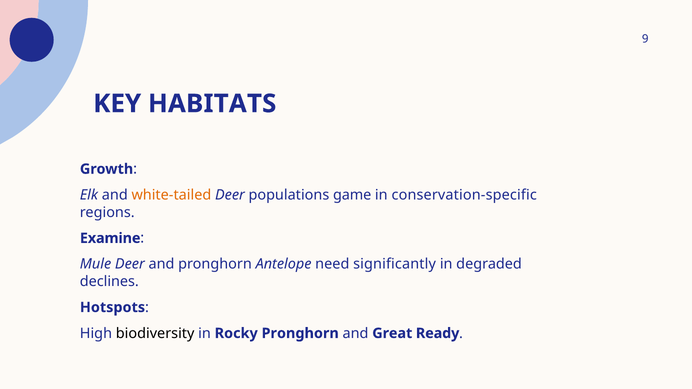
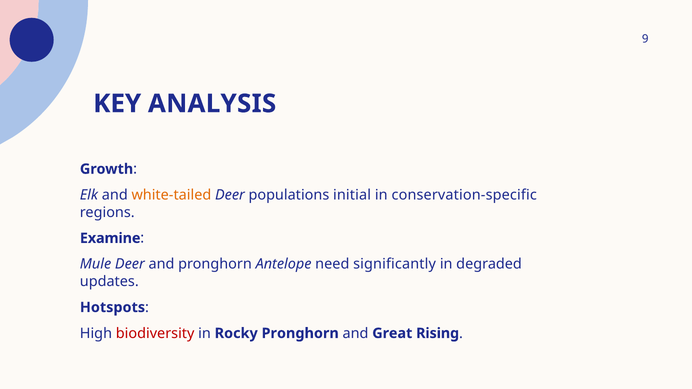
HABITATS: HABITATS -> ANALYSIS (212, 104)
game: game -> initial (352, 195)
declines: declines -> updates (109, 282)
biodiversity colour: black -> red (155, 333)
Ready: Ready -> Rising (438, 333)
